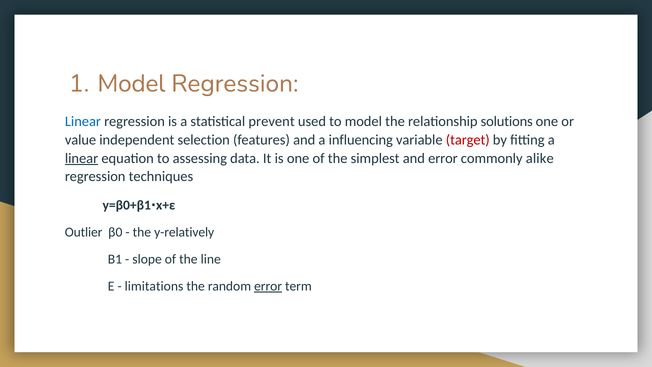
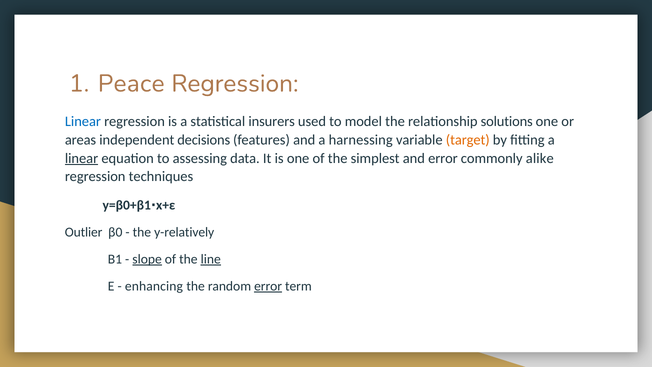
Model: Model -> Peace (131, 83)
prevent: prevent -> insurers (272, 122)
value: value -> areas (81, 140)
selection: selection -> decisions (204, 140)
influencing: influencing -> harnessing (361, 140)
target colour: red -> orange (468, 140)
slope underline: none -> present (147, 259)
line underline: none -> present (211, 259)
limitations: limitations -> enhancing (154, 286)
